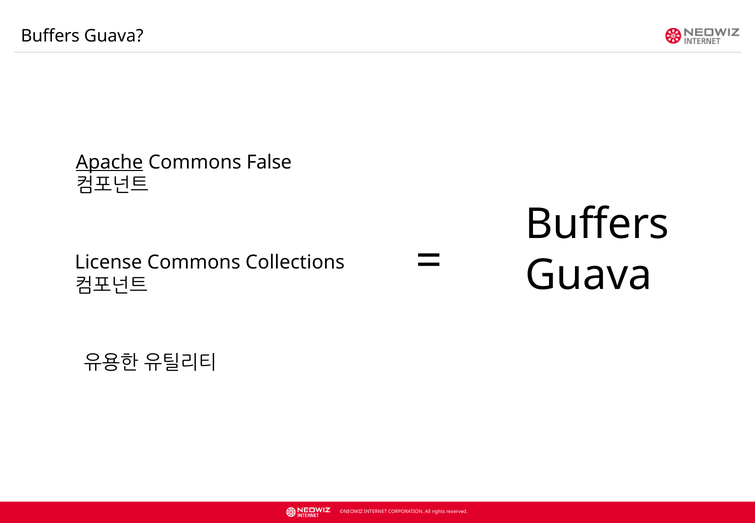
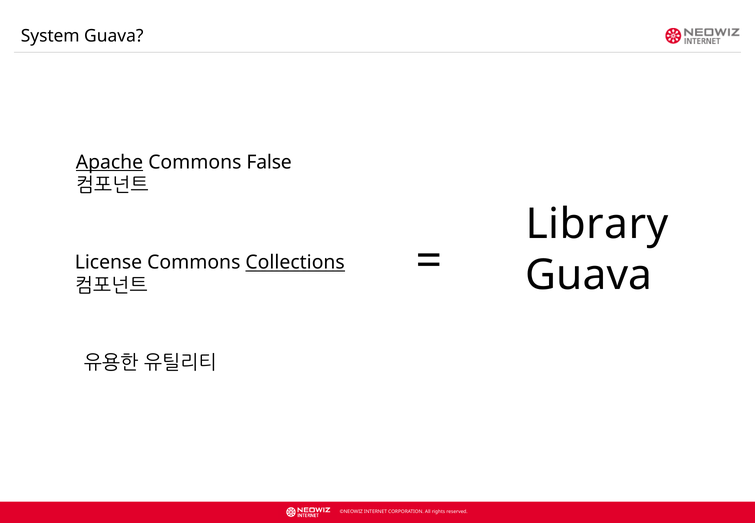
Buffers: Buffers -> System (50, 36)
Buffers: Buffers -> Library (597, 224)
Collections underline: none -> present (295, 262)
